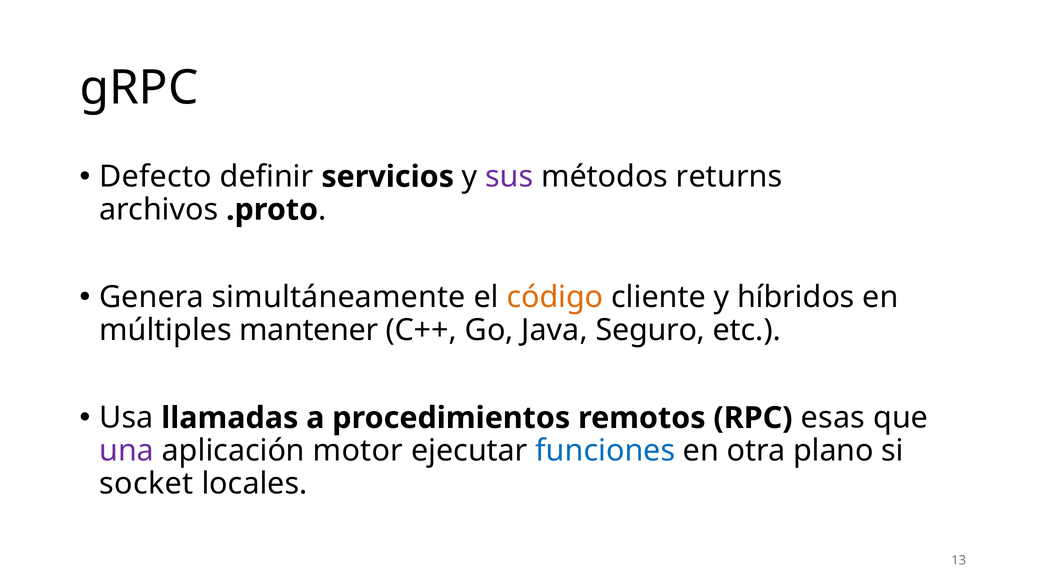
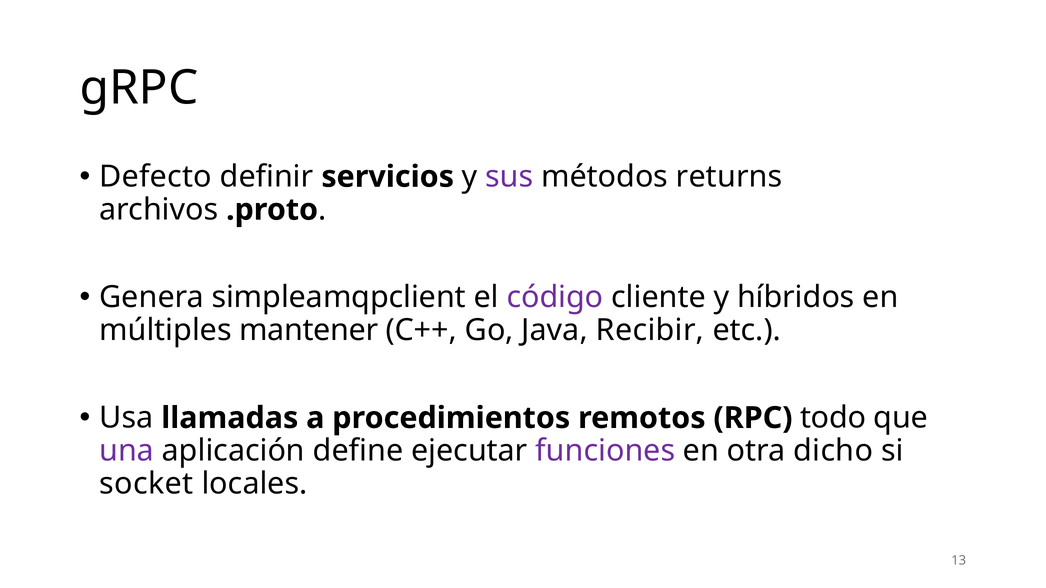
simultáneamente: simultáneamente -> simpleamqpclient (339, 298)
código colour: orange -> purple (555, 298)
Seguro: Seguro -> Recibir (650, 330)
esas: esas -> todo (833, 418)
motor: motor -> define (358, 451)
funciones colour: blue -> purple (605, 451)
plano: plano -> dicho (833, 451)
